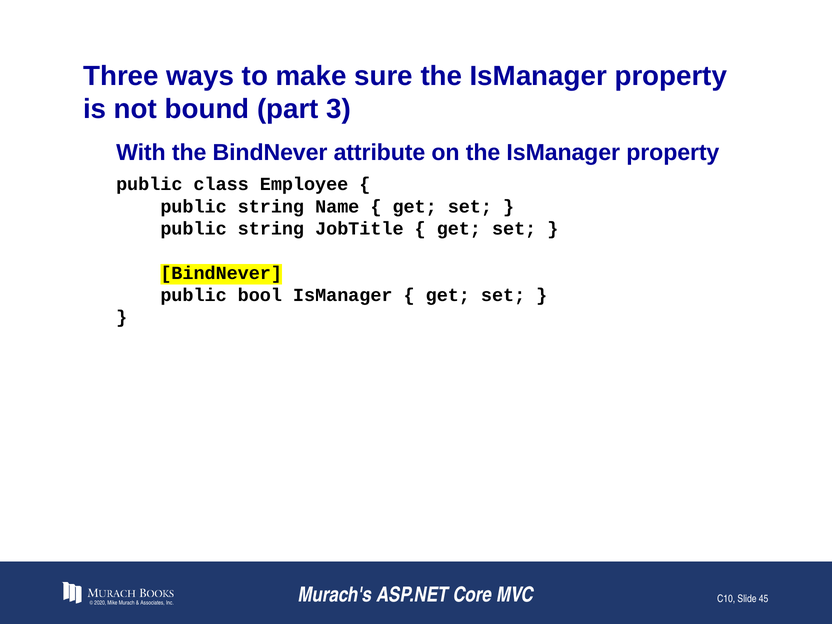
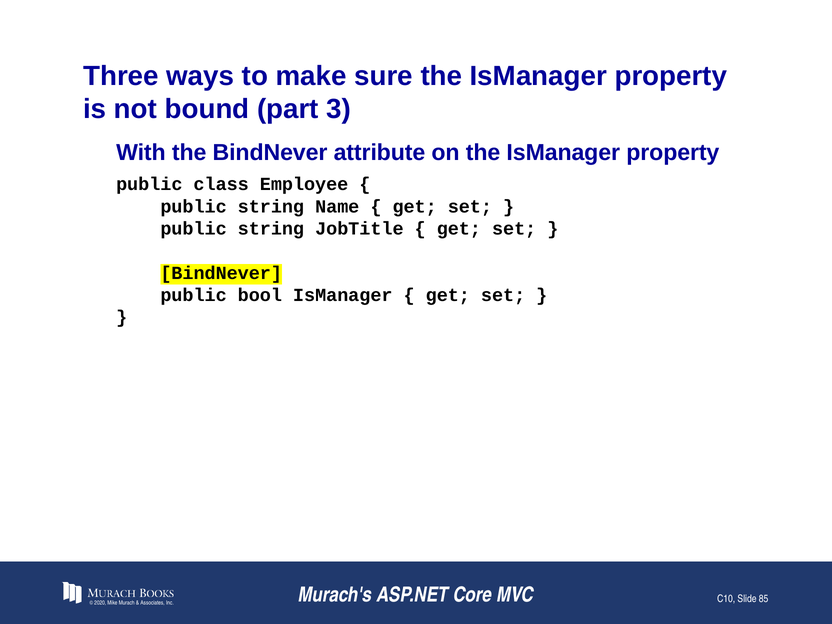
45: 45 -> 85 (764, 599)
